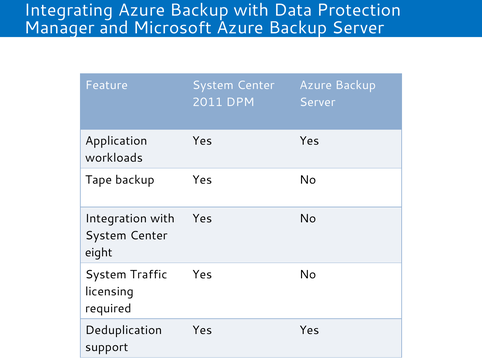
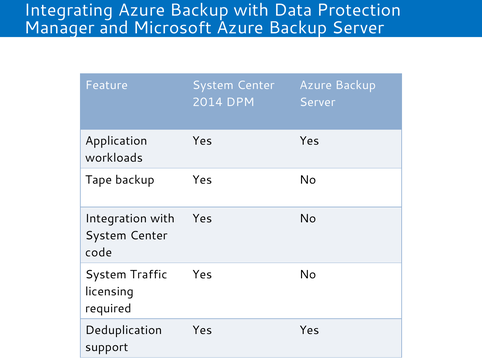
2011: 2011 -> 2014 (208, 102)
eight: eight -> code (99, 253)
